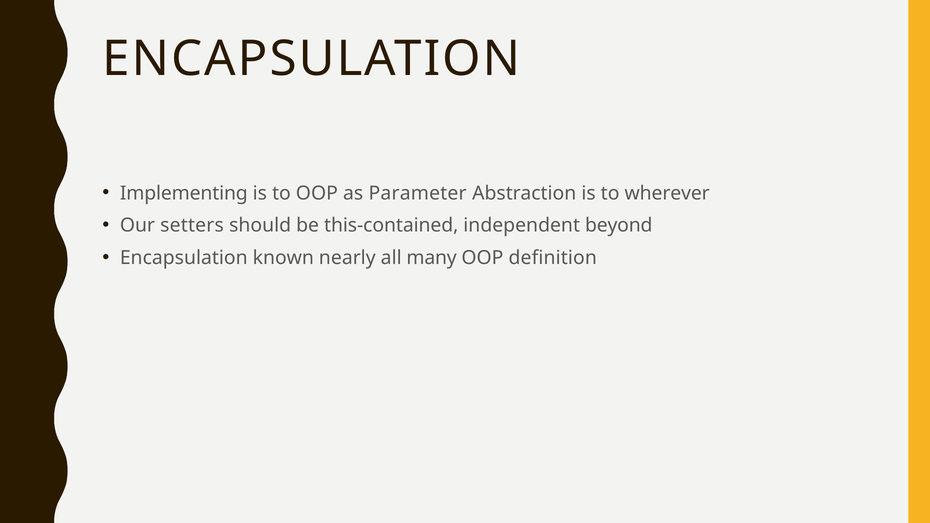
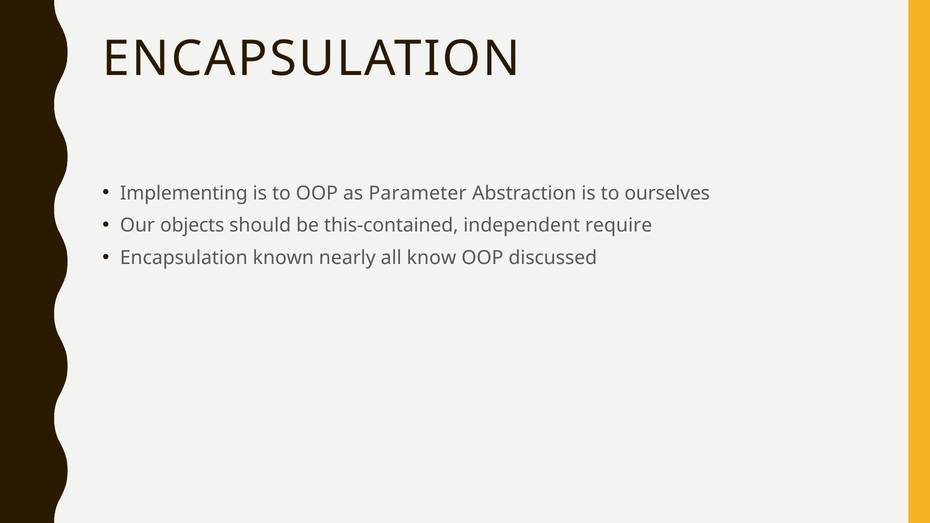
wherever: wherever -> ourselves (667, 193)
setters: setters -> objects (192, 226)
beyond: beyond -> require (619, 226)
many: many -> know (431, 258)
definition: definition -> discussed (553, 258)
